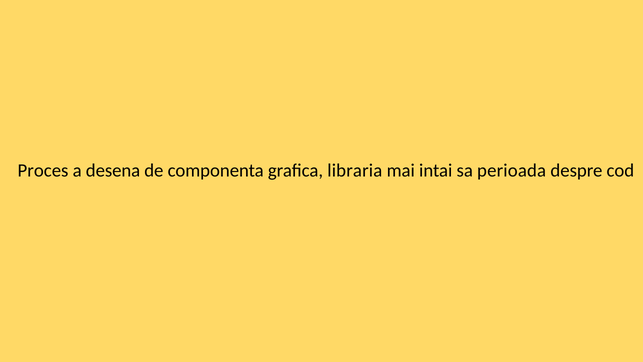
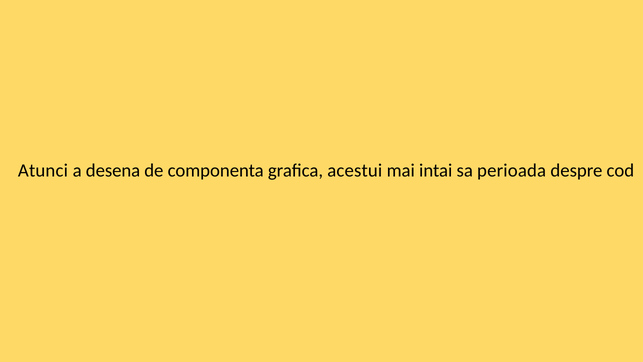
Proces: Proces -> Atunci (43, 171)
libraria: libraria -> acestui (355, 171)
